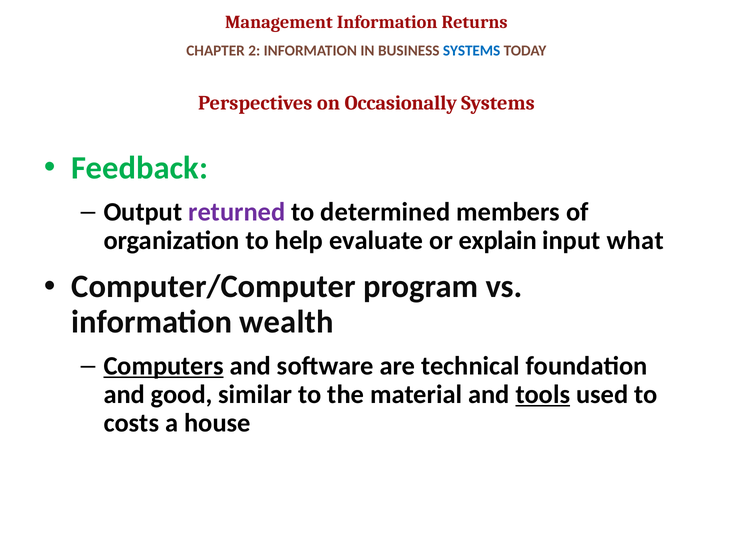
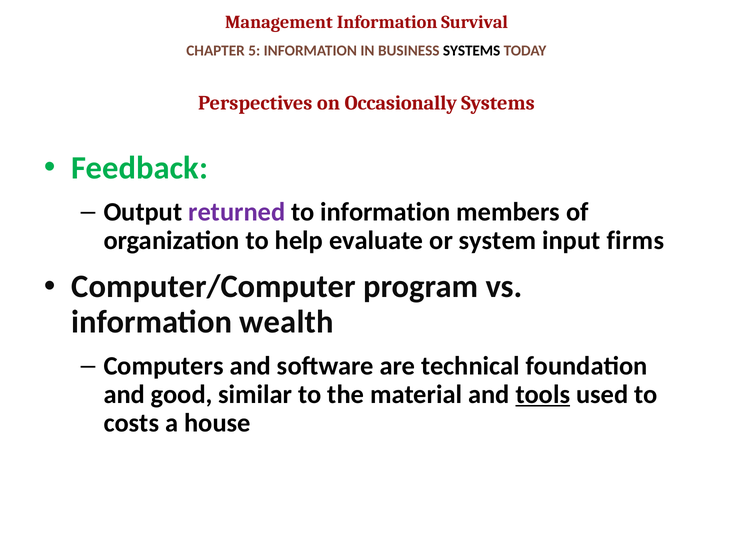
Returns: Returns -> Survival (475, 22)
2: 2 -> 5 (254, 51)
SYSTEMS colour: blue -> black (472, 51)
to determined: determined -> information (385, 212)
explain: explain -> system (498, 240)
what: what -> firms (635, 240)
Computers underline: present -> none (164, 366)
